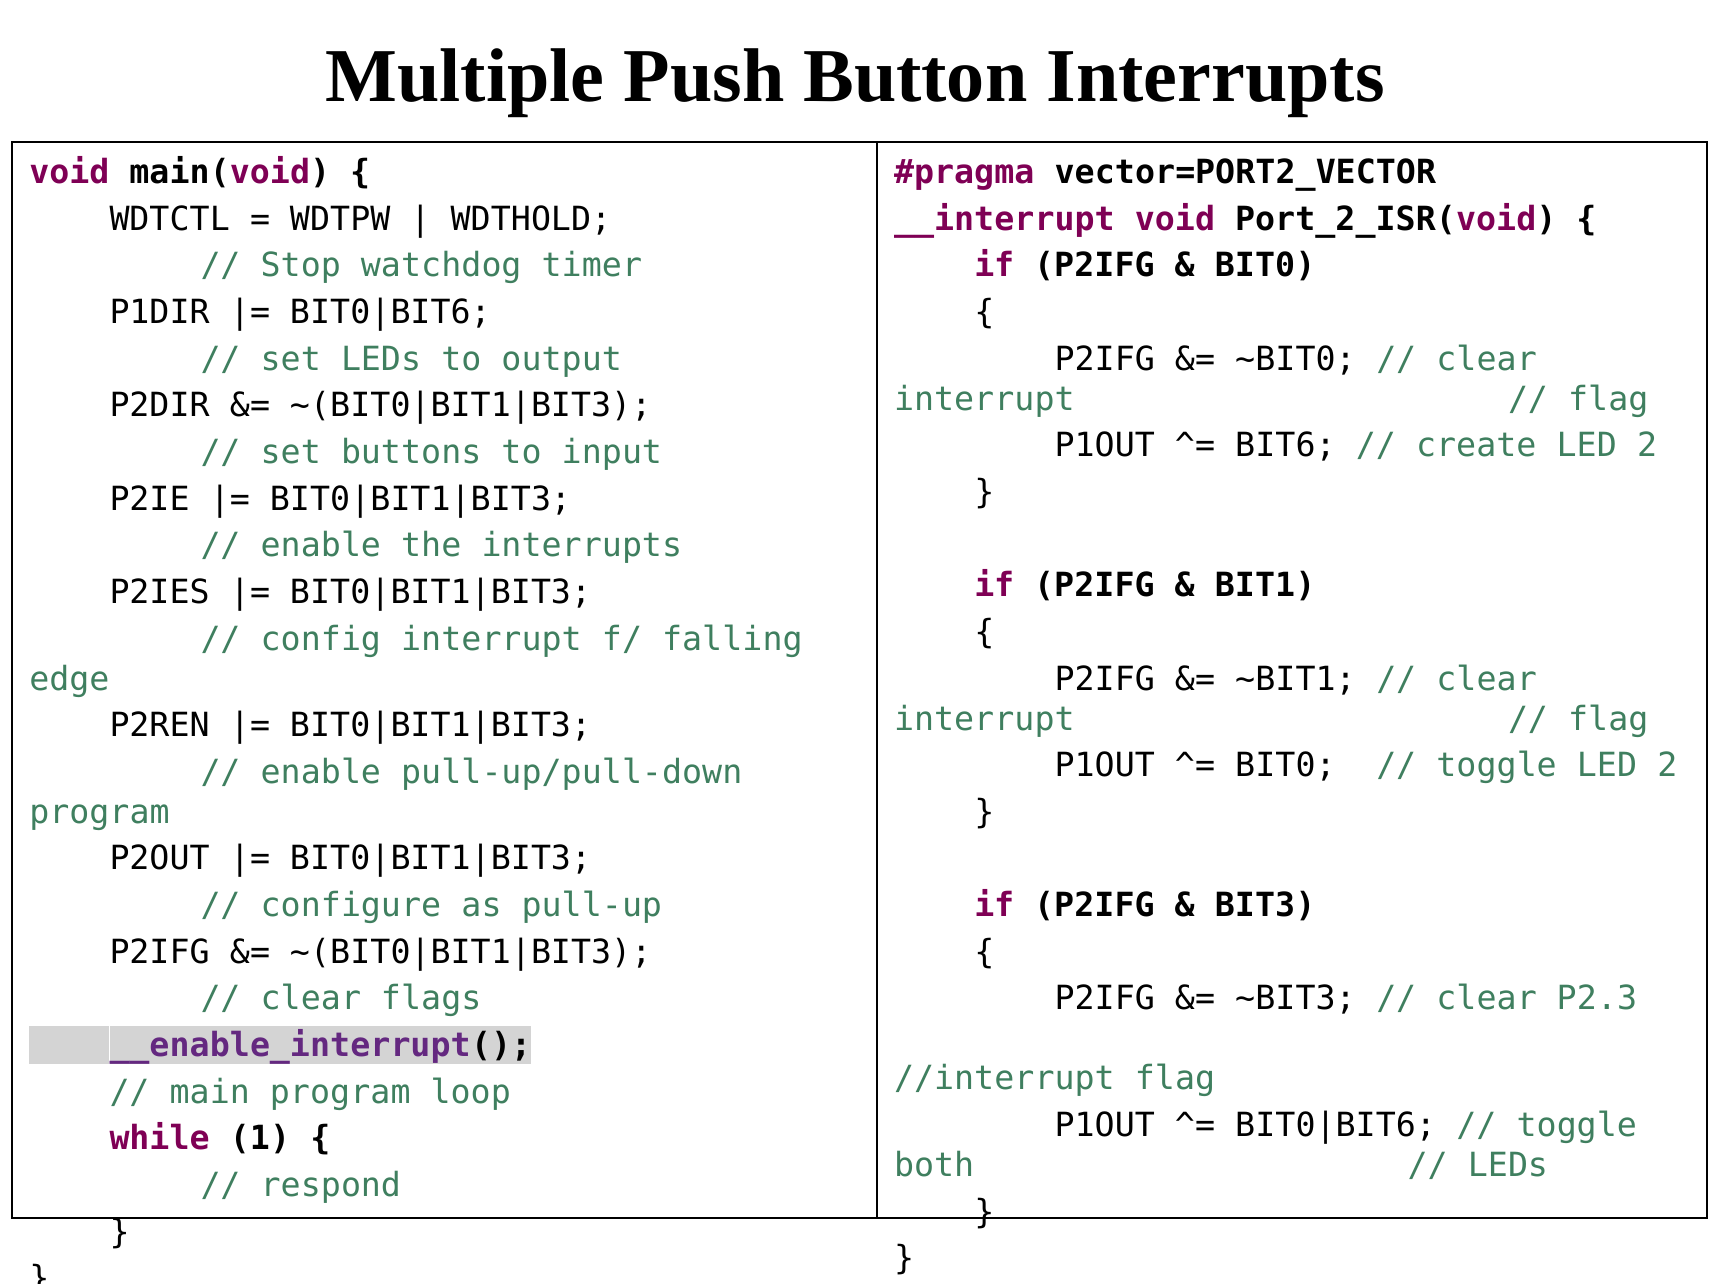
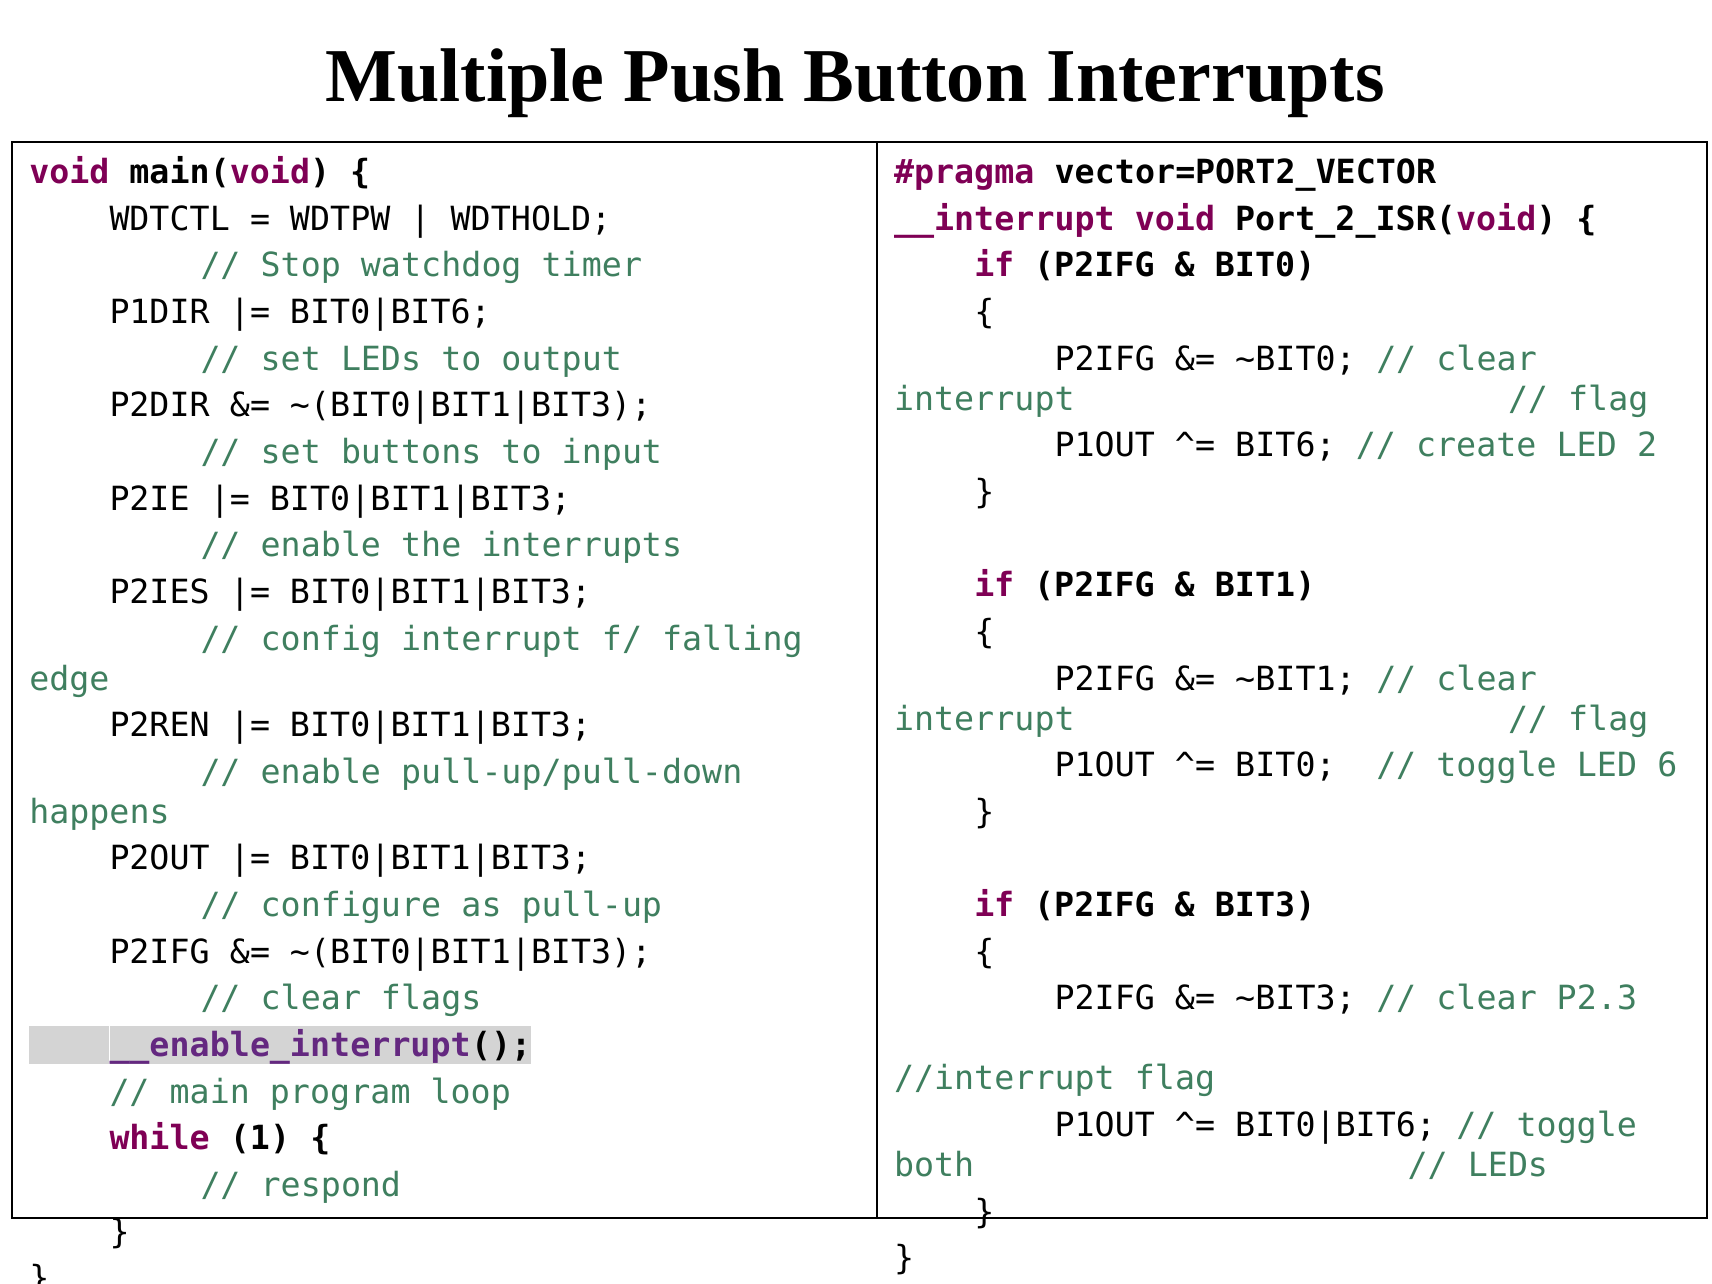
toggle LED 2: 2 -> 6 (1667, 766)
program: program -> happens (99, 812)
